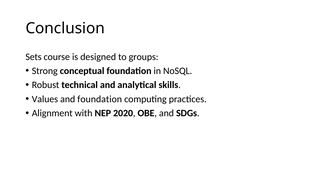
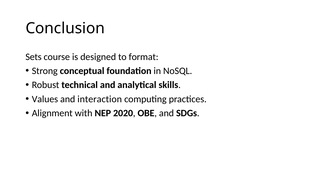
groups: groups -> format (144, 57)
and foundation: foundation -> interaction (100, 99)
